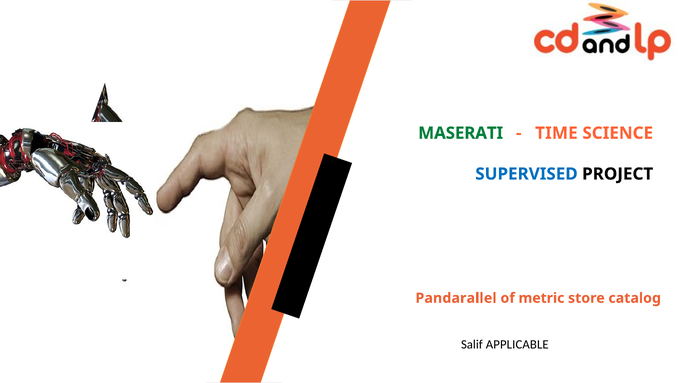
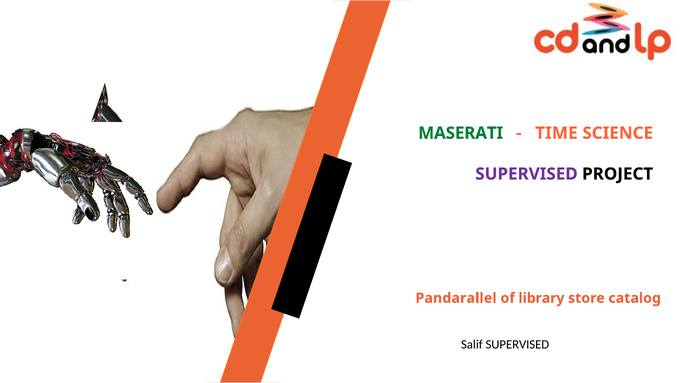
SUPERVISED colour: blue -> purple (527, 174)
metric: metric -> library (541, 298)
Salif APPLICABLE: APPLICABLE -> SUPERVISED (517, 344)
